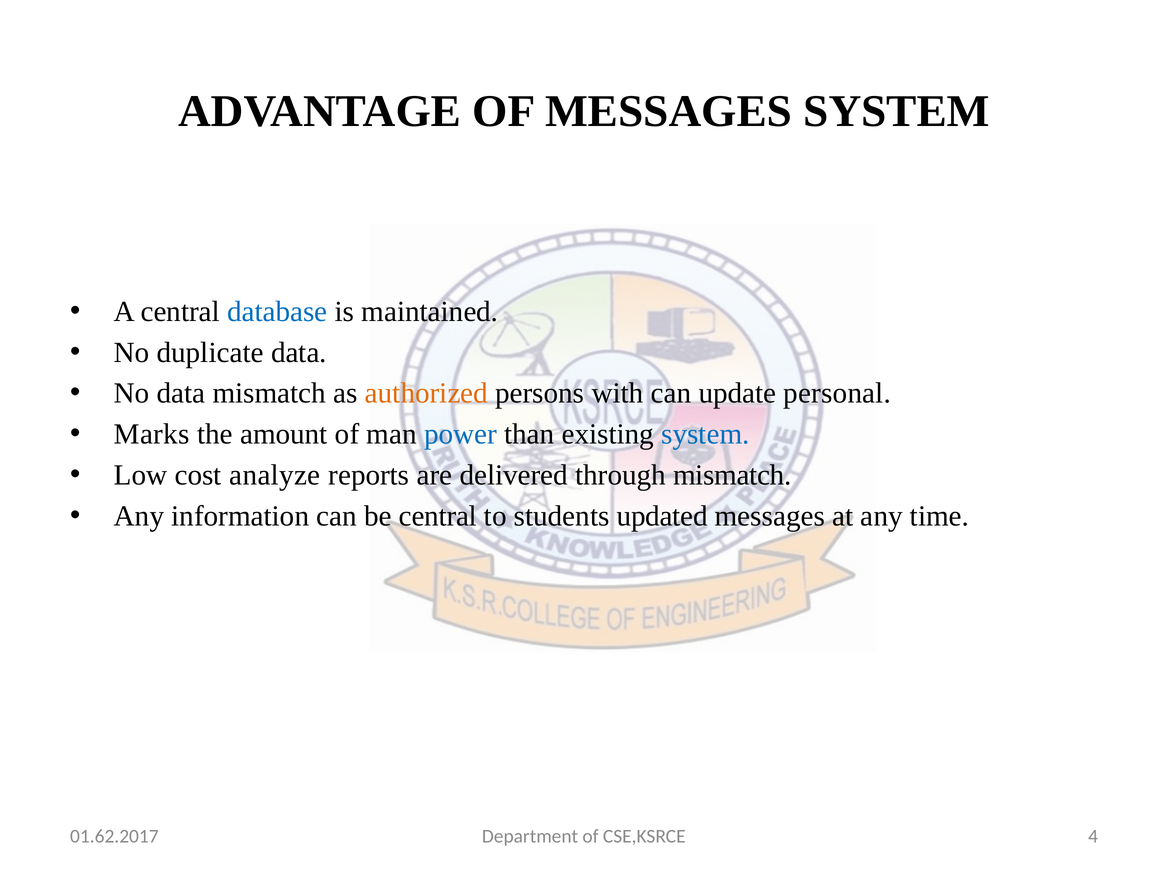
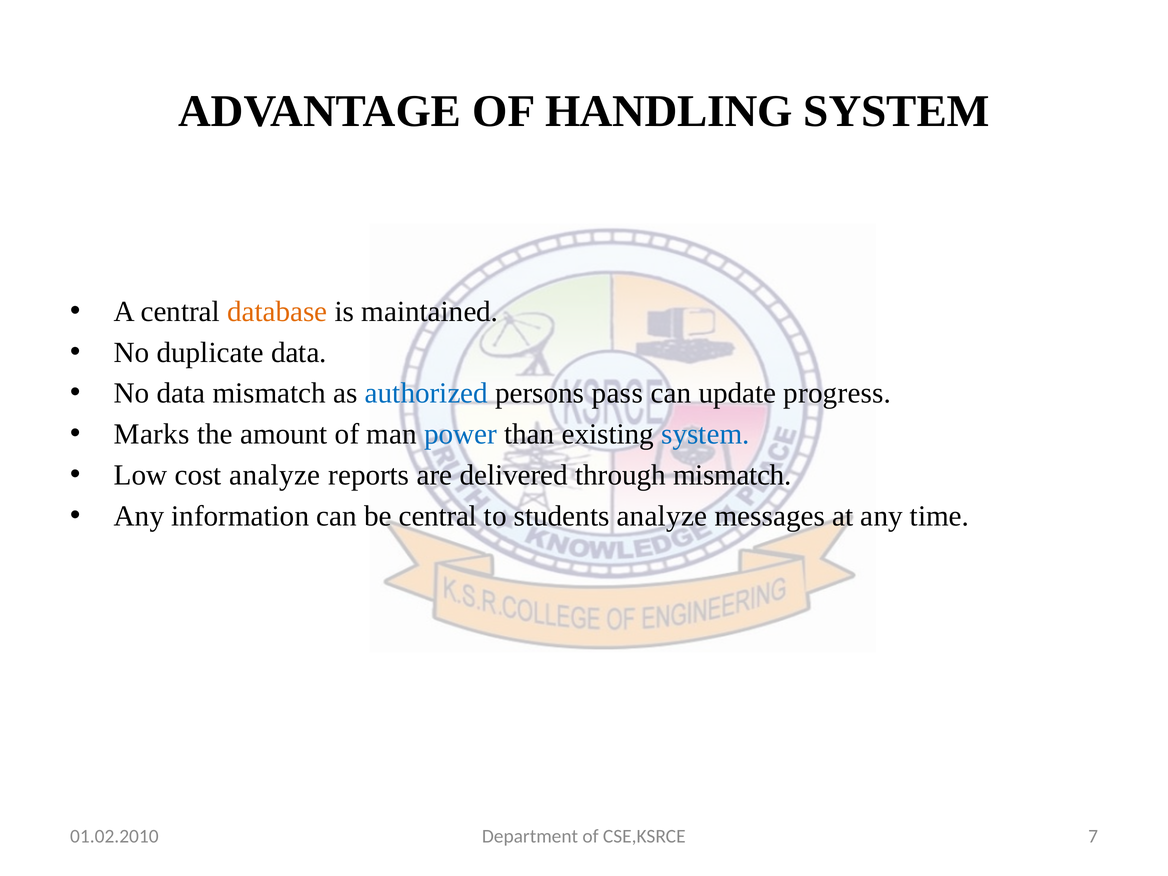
OF MESSAGES: MESSAGES -> HANDLING (669, 111)
database colour: blue -> orange (277, 312)
authorized colour: orange -> blue (426, 393)
with: with -> pass (617, 393)
personal: personal -> progress (837, 393)
students updated: updated -> analyze (662, 516)
4: 4 -> 7 (1093, 836)
01.62.2017: 01.62.2017 -> 01.02.2010 (114, 837)
